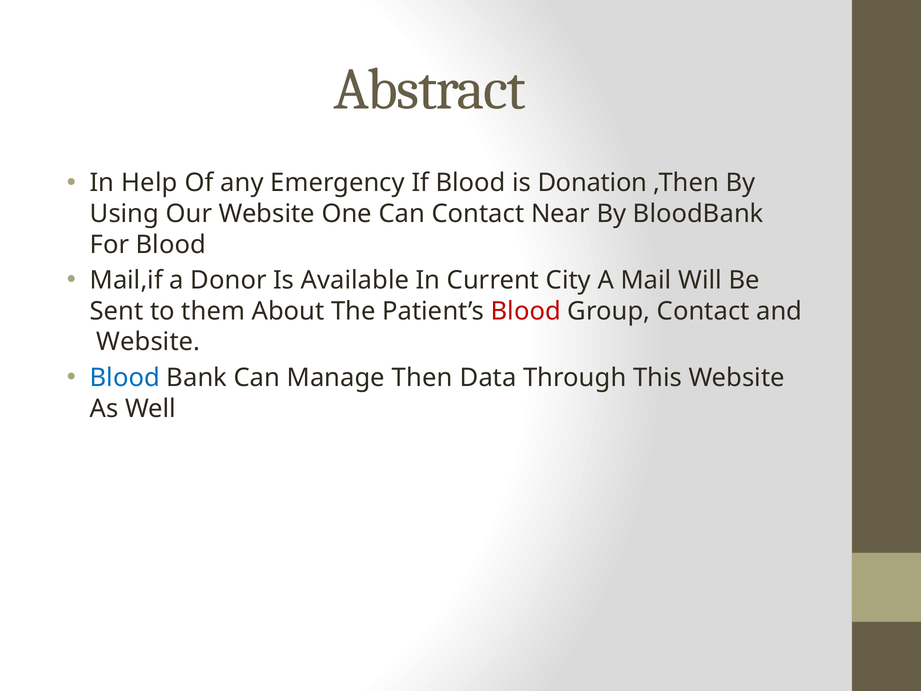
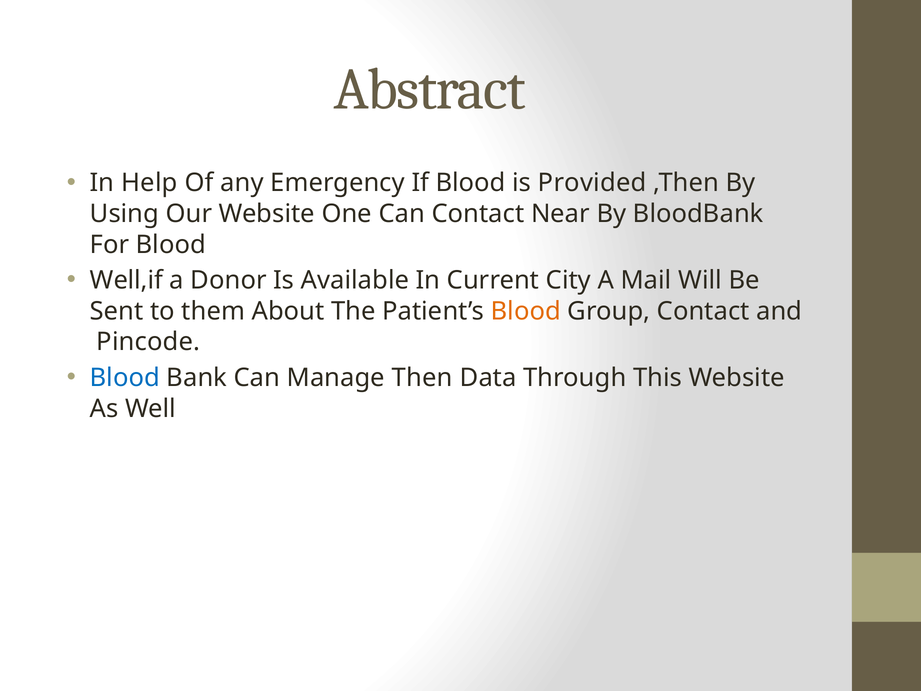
Donation: Donation -> Provided (592, 183)
Mail,if: Mail,if -> Well,if (126, 280)
Blood colour: red -> orange (526, 311)
Website: Website -> Pincode (148, 342)
